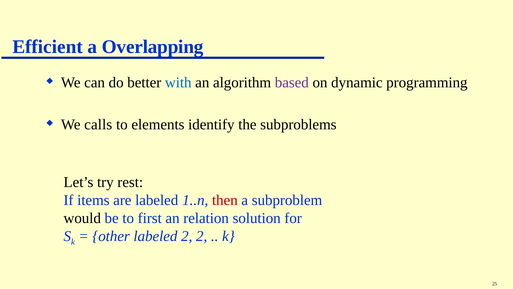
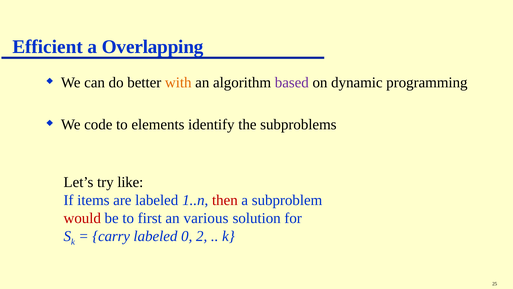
with colour: blue -> orange (178, 82)
calls: calls -> code (98, 124)
rest: rest -> like (130, 182)
would colour: black -> red (82, 218)
relation: relation -> various (206, 218)
other: other -> carry (111, 236)
labeled 2: 2 -> 0 (187, 236)
